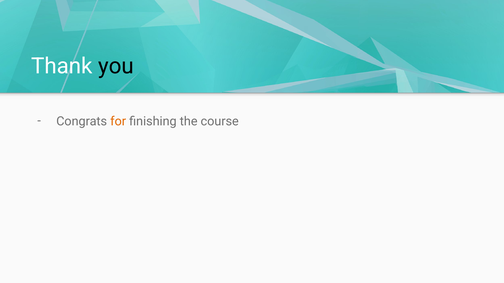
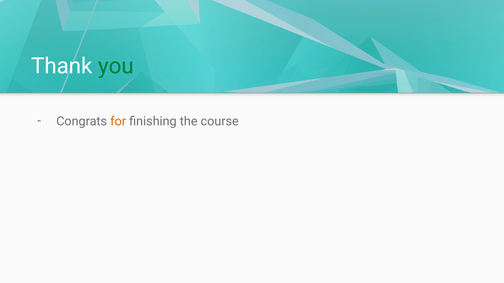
you colour: black -> green (116, 66)
